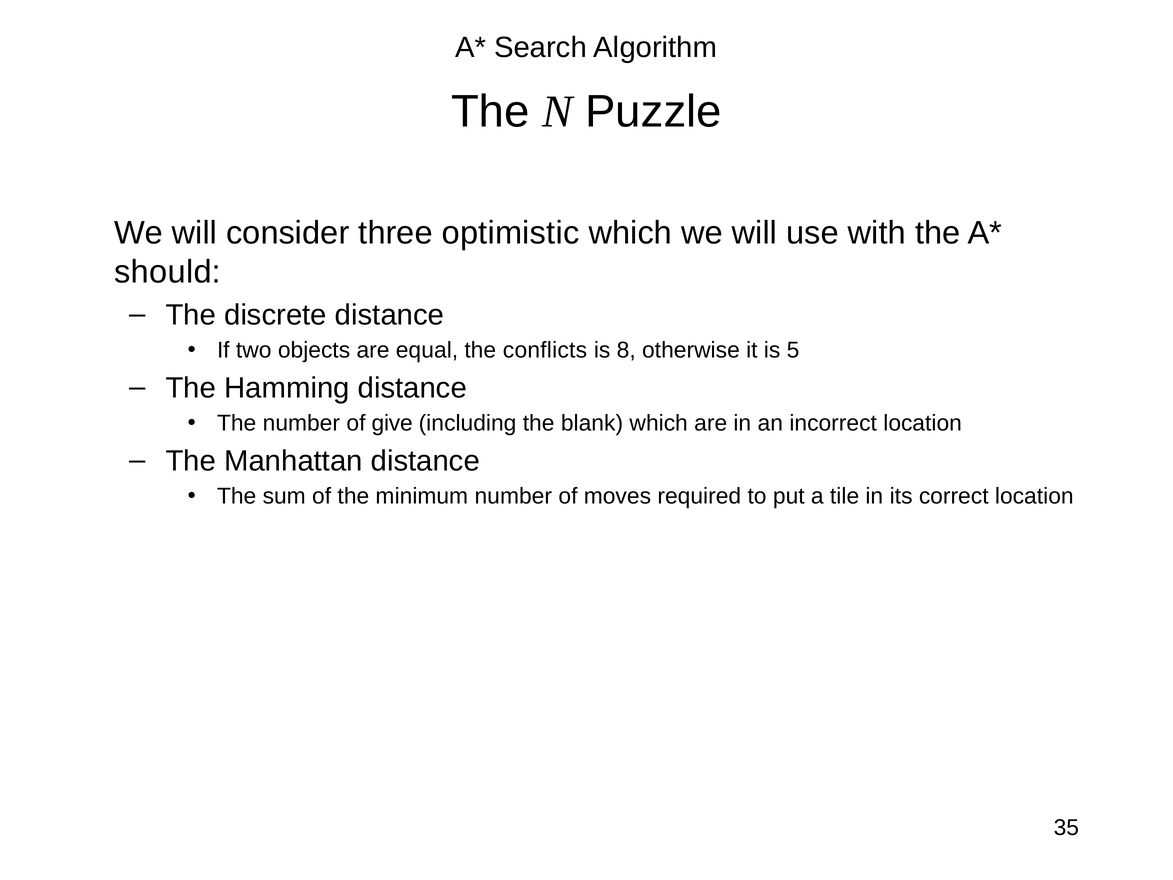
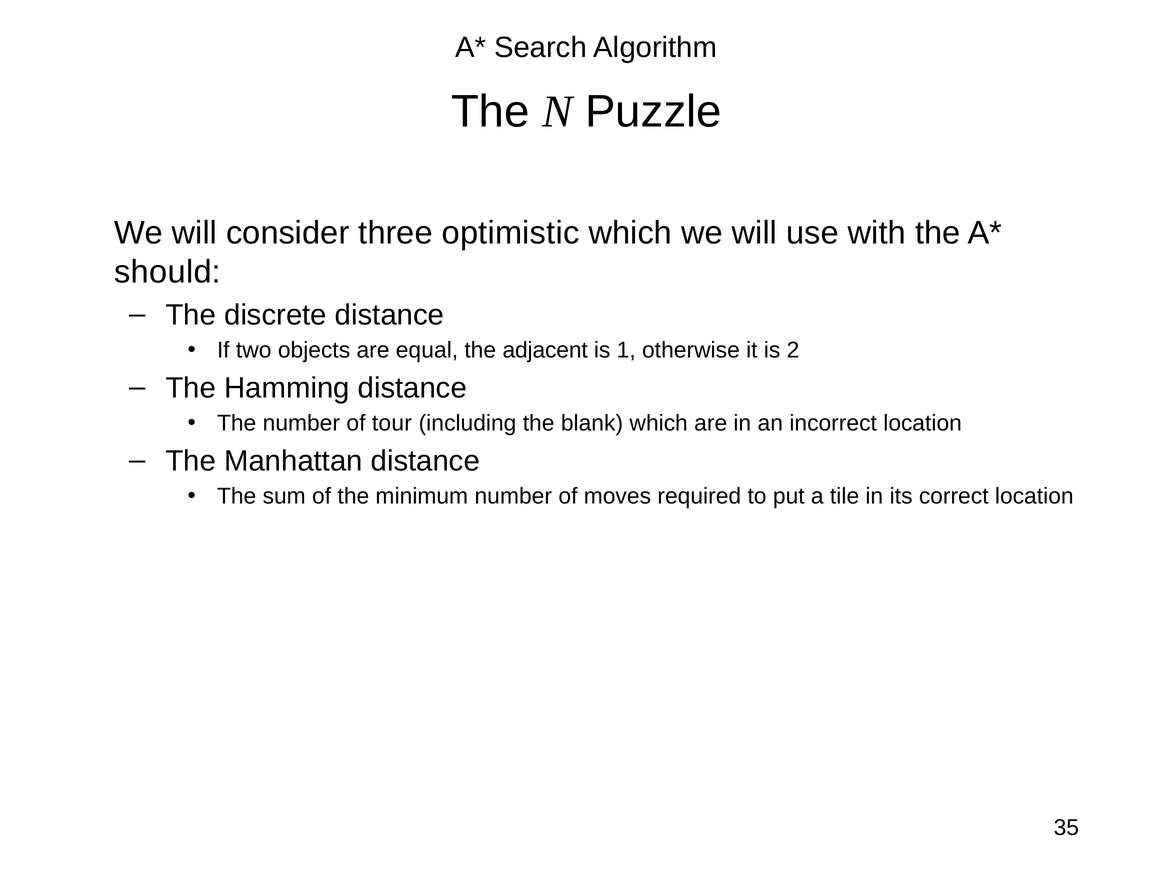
conflicts: conflicts -> adjacent (545, 350)
8: 8 -> 1 (626, 350)
5: 5 -> 2 (793, 350)
give: give -> tour (392, 423)
